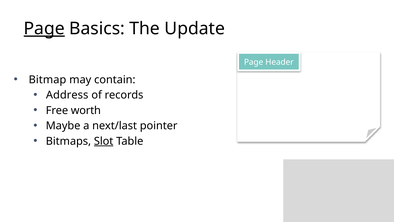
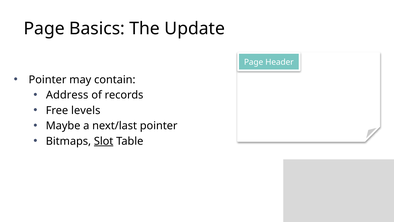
Page underline: present -> none (44, 29)
Bitmap: Bitmap -> Pointer (47, 80)
worth: worth -> levels (86, 110)
